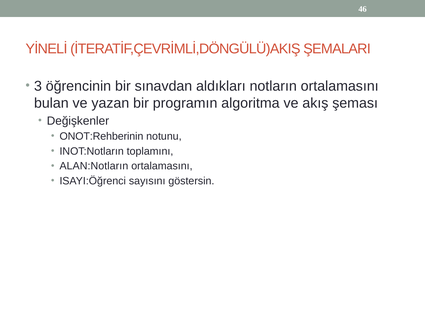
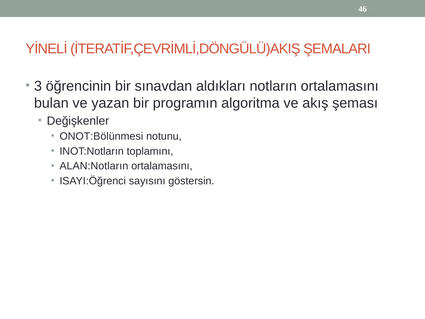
ONOT:Rehberinin: ONOT:Rehberinin -> ONOT:Bölünmesi (101, 136)
